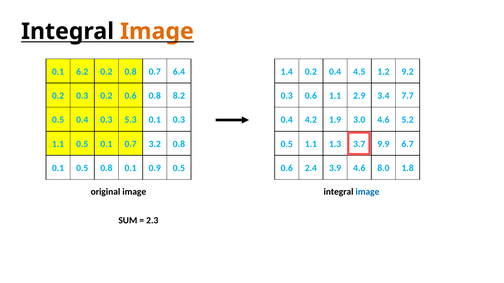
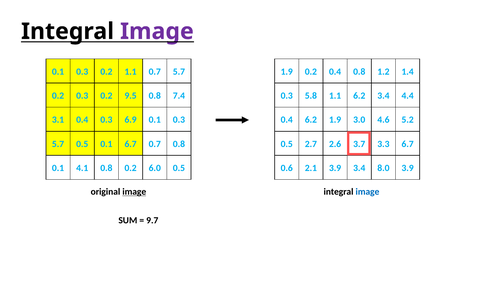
Image colour: orange -> purple (157, 31)
6.2: 6.2 -> 0.3 (82, 72)
0.2 0.8: 0.8 -> 1.1 (131, 72)
0.7 6.4: 6.4 -> 5.7 (179, 72)
1.4: 1.4 -> 1.9 (287, 72)
0.4 4.5: 4.5 -> 0.8 (359, 72)
9.2: 9.2 -> 1.4 (408, 72)
0.2 0.6: 0.6 -> 9.5 (131, 96)
8.2: 8.2 -> 7.4 (179, 96)
0.3 0.6: 0.6 -> 5.8 (311, 96)
1.1 2.9: 2.9 -> 6.2 (359, 96)
7.7: 7.7 -> 4.4 (408, 96)
0.5: 0.5 -> 3.1 (58, 120)
5.3: 5.3 -> 6.9 (131, 120)
0.4 4.2: 4.2 -> 6.2 (311, 120)
1.1: 1.1 -> 5.7 (58, 144)
0.7: 0.7 -> 6.7 (131, 144)
3.2: 3.2 -> 0.7 (155, 144)
0.5 1.1: 1.1 -> 2.7 (311, 144)
1.3: 1.3 -> 2.6 (335, 144)
9.9: 9.9 -> 3.3 (383, 144)
0.1 0.5: 0.5 -> 4.1 (82, 168)
0.8 0.1: 0.1 -> 0.2 (131, 168)
0.9: 0.9 -> 6.0 (155, 168)
2.4: 2.4 -> 2.1 (311, 168)
3.9 4.6: 4.6 -> 3.4 (359, 168)
8.0 1.8: 1.8 -> 3.9 (408, 168)
image underline: none -> present (134, 192)
2.3: 2.3 -> 9.7 (152, 221)
